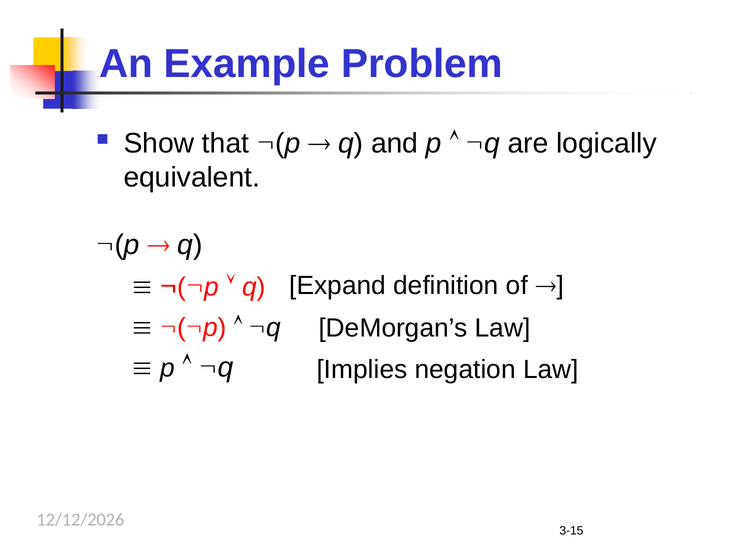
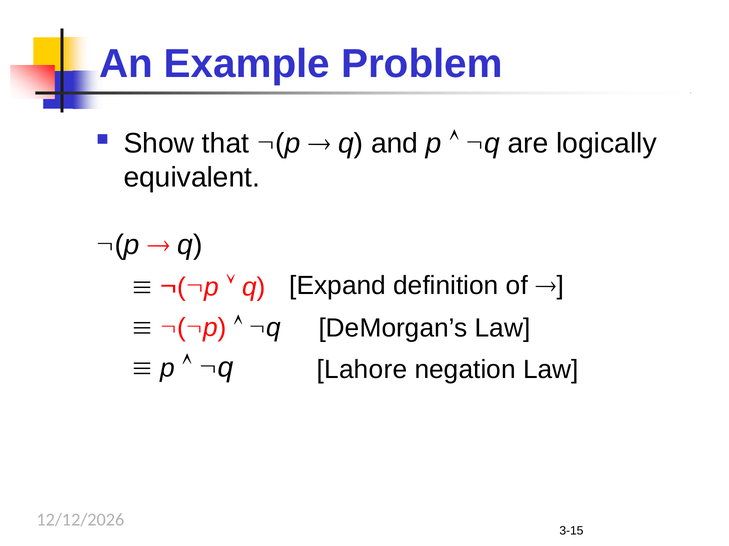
Implies: Implies -> Lahore (362, 370)
